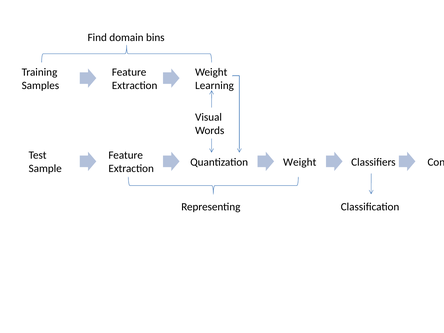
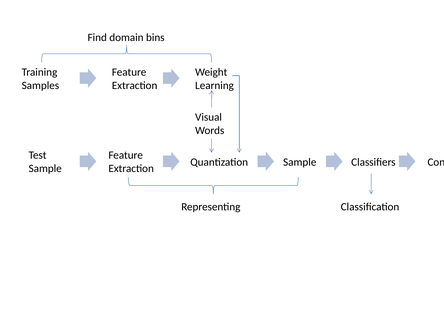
Quantization Weight: Weight -> Sample (300, 162)
